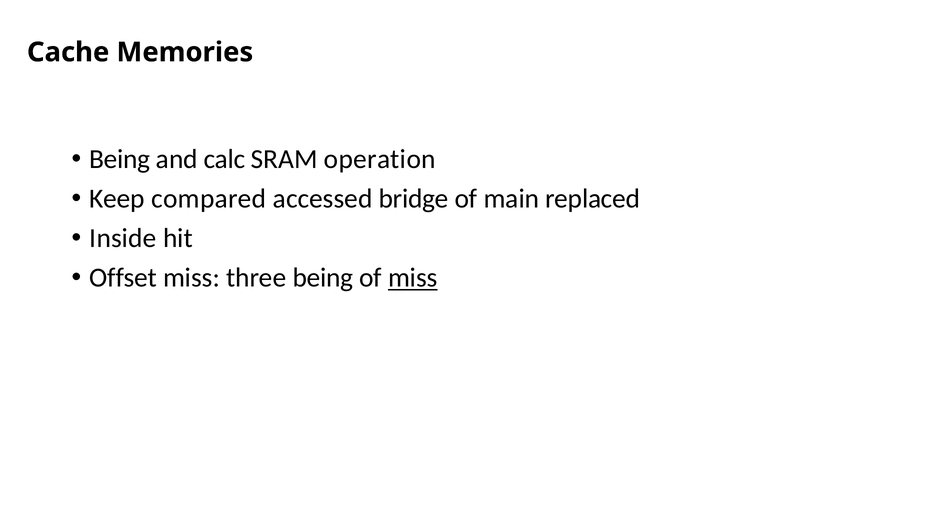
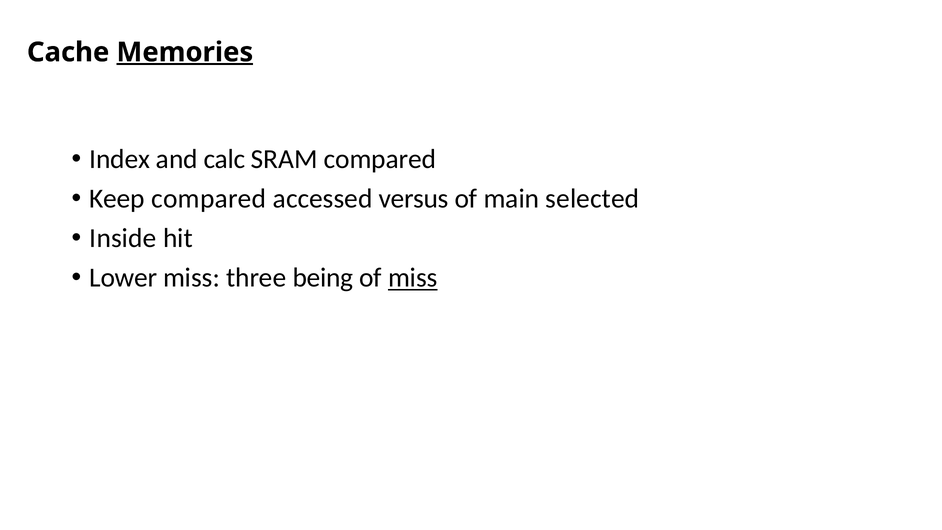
Memories underline: none -> present (185, 52)
Being: Being -> Index (120, 159)
SRAM operation: operation -> compared (380, 159)
bridge: bridge -> versus (414, 199)
replaced: replaced -> selected (592, 199)
Offset: Offset -> Lower (123, 278)
